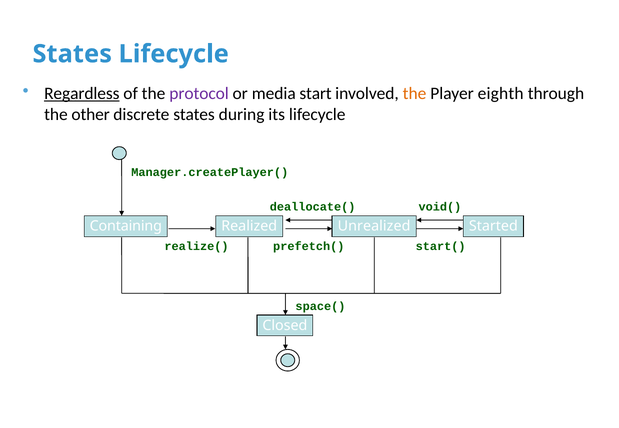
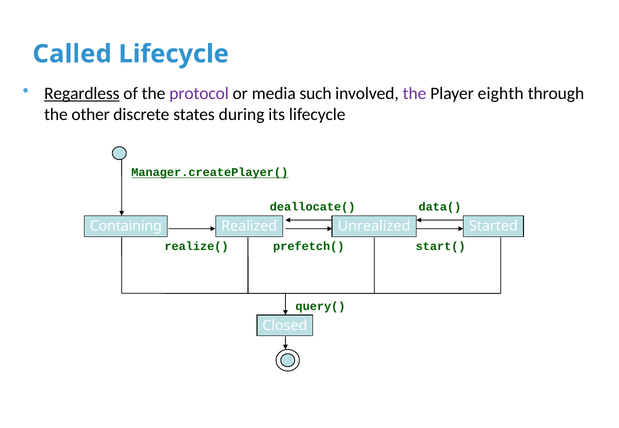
States: States -> Called (72, 54)
start: start -> such (316, 94)
the colour: orange -> purple (415, 94)
Manager.createPlayer( underline: none -> present (210, 173)
void(: void( -> data( (440, 207)
space(: space( -> query( (320, 307)
